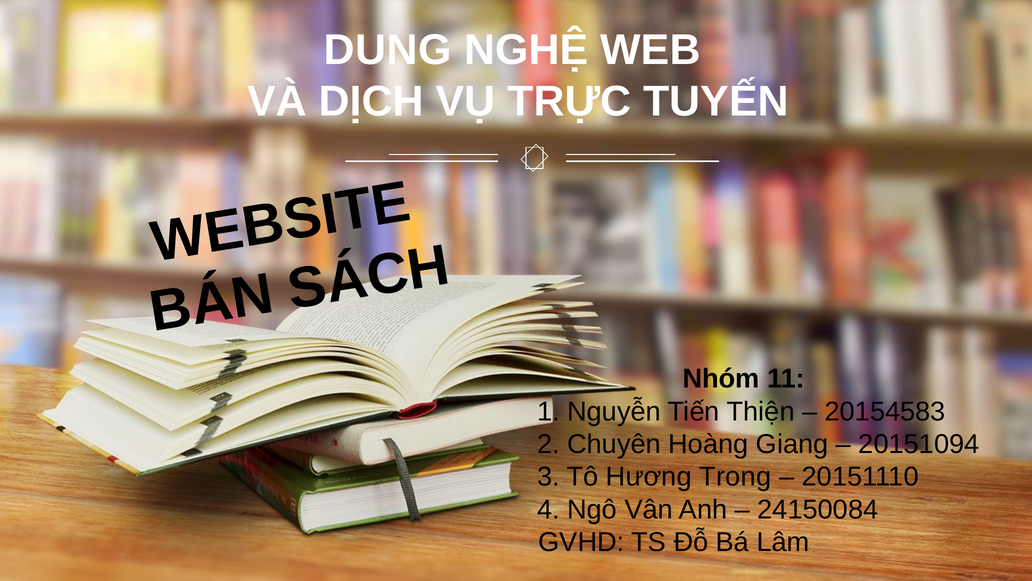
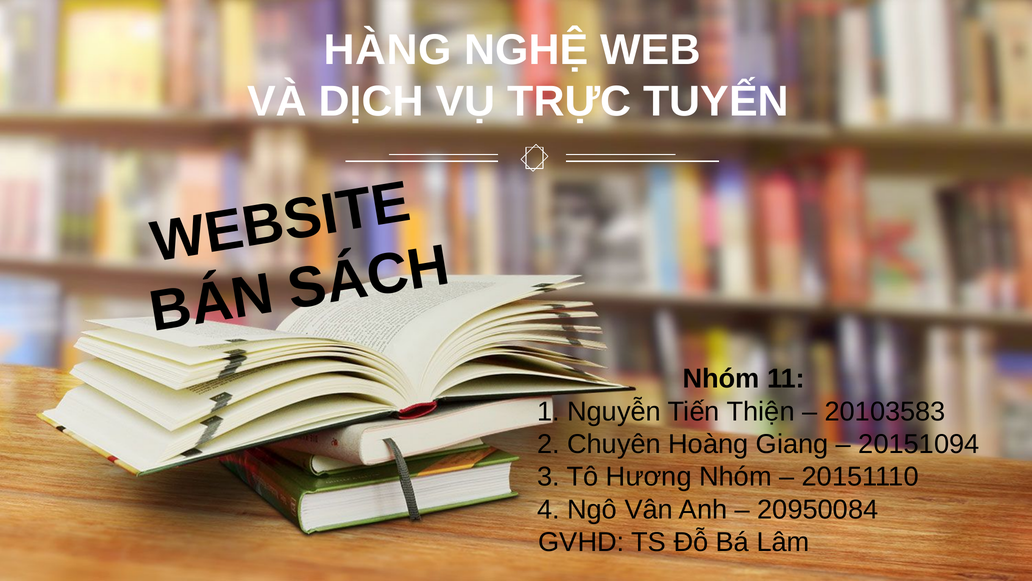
DUNG: DUNG -> HÀNG (388, 50)
20154583: 20154583 -> 20103583 (885, 411)
Hương Trong: Trong -> Nhóm (735, 477)
24150084: 24150084 -> 20950084 (818, 509)
